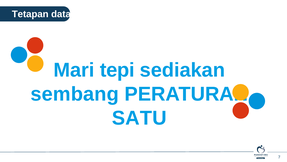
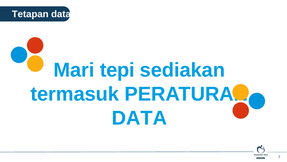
sembang: sembang -> termasuk (75, 94)
SATU: SATU -> DATA (139, 118)
